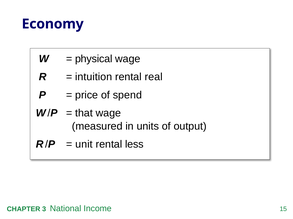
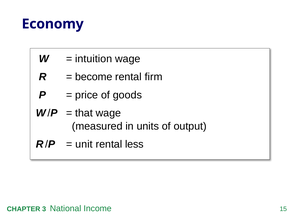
physical: physical -> intuition (94, 59)
intuition: intuition -> become (94, 77)
real: real -> firm (154, 77)
spend: spend -> goods (127, 95)
